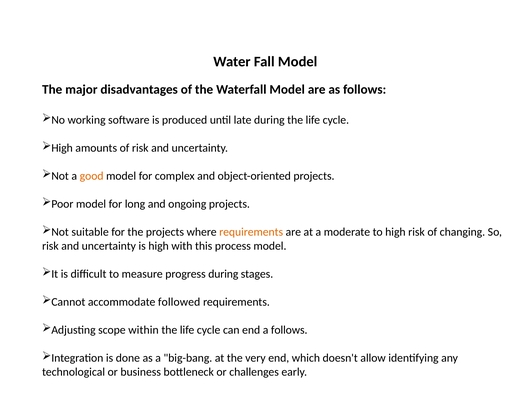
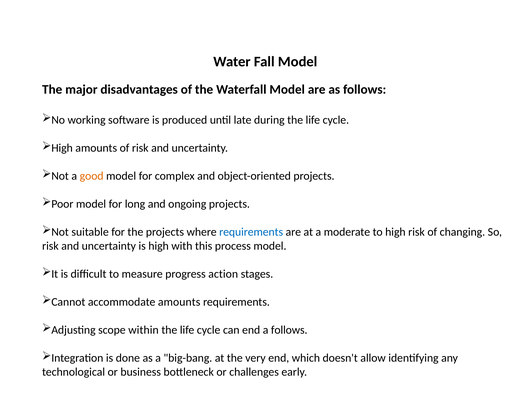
requirements colour: orange -> blue (251, 232)
progress during: during -> action (223, 274)
accommodate followed: followed -> amounts (179, 302)
